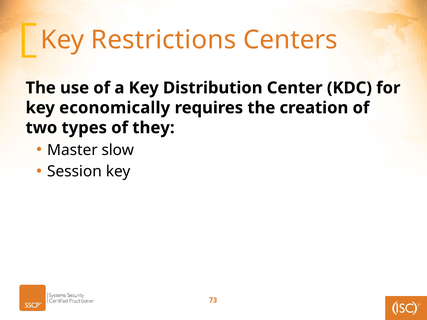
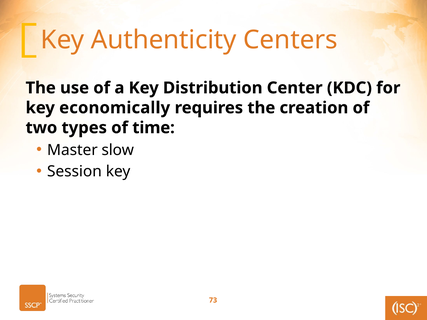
Restrictions: Restrictions -> Authenticity (164, 40)
they: they -> time (154, 128)
